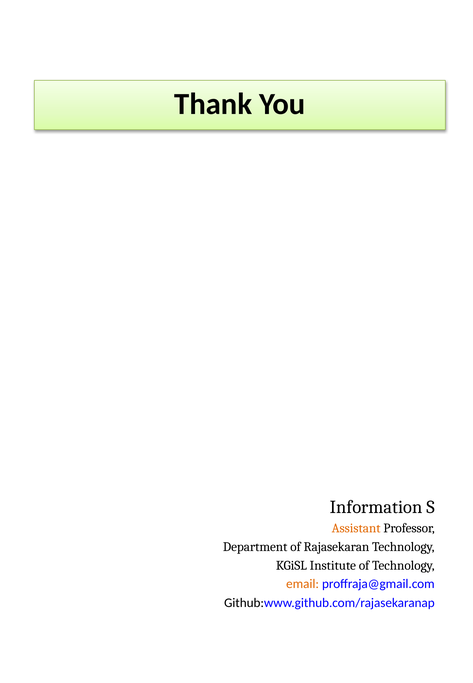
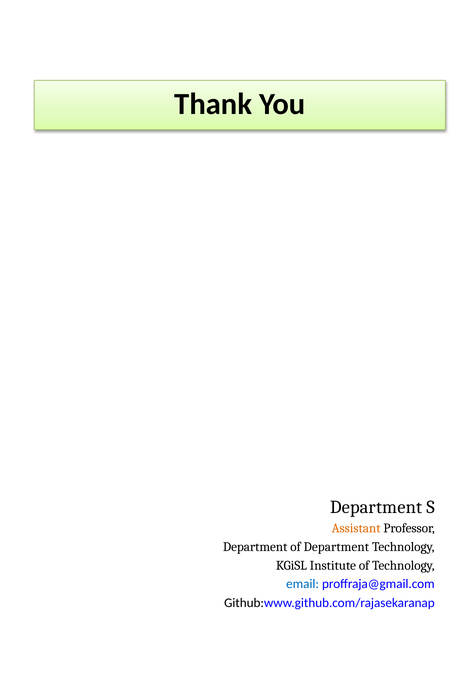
Information: Information -> Department (376, 507)
of Rajasekaran: Rajasekaran -> Department (336, 547)
email colour: orange -> blue (303, 584)
